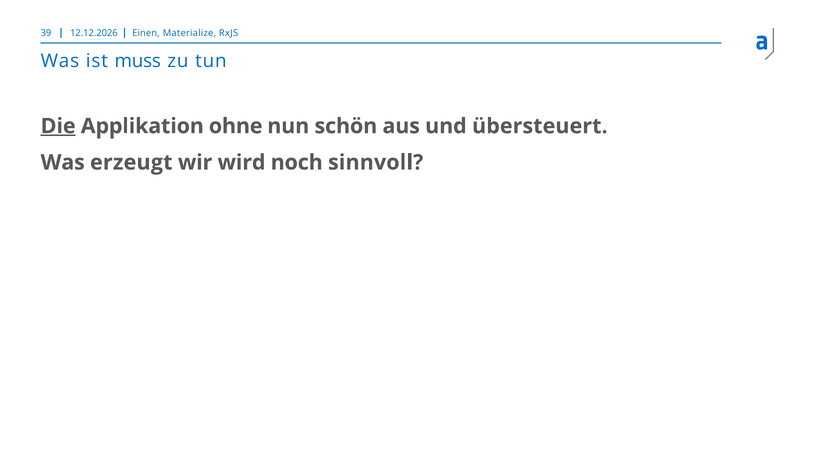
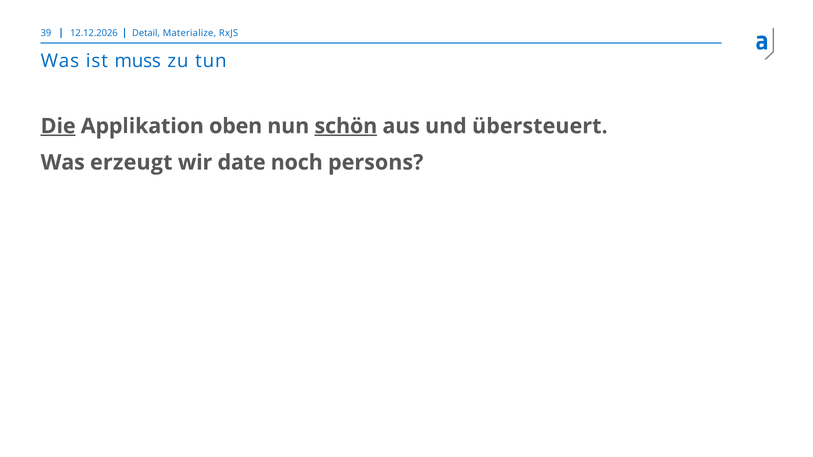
Einen: Einen -> Detail (146, 33)
ohne: ohne -> oben (236, 126)
schön underline: none -> present (346, 126)
wird: wird -> date (242, 163)
sinnvoll: sinnvoll -> persons (376, 163)
